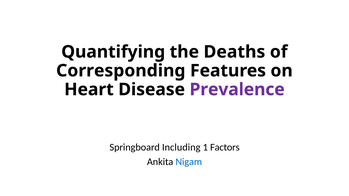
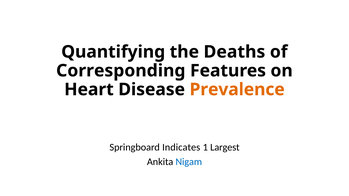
Prevalence colour: purple -> orange (237, 90)
Including: Including -> Indicates (181, 147)
Factors: Factors -> Largest (225, 147)
